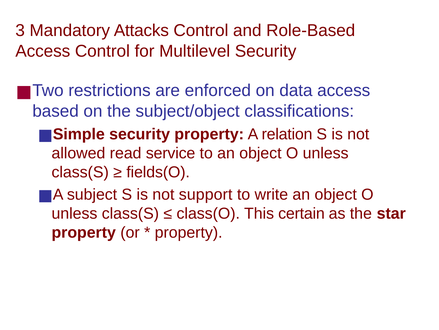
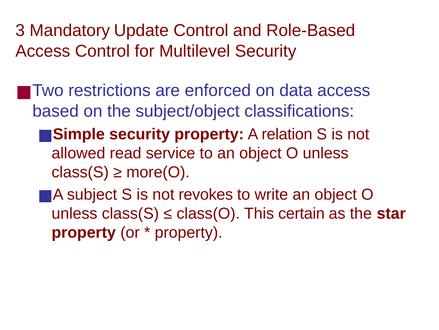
Attacks: Attacks -> Update (141, 30)
fields(O: fields(O -> more(O (158, 172)
support: support -> revokes (206, 194)
